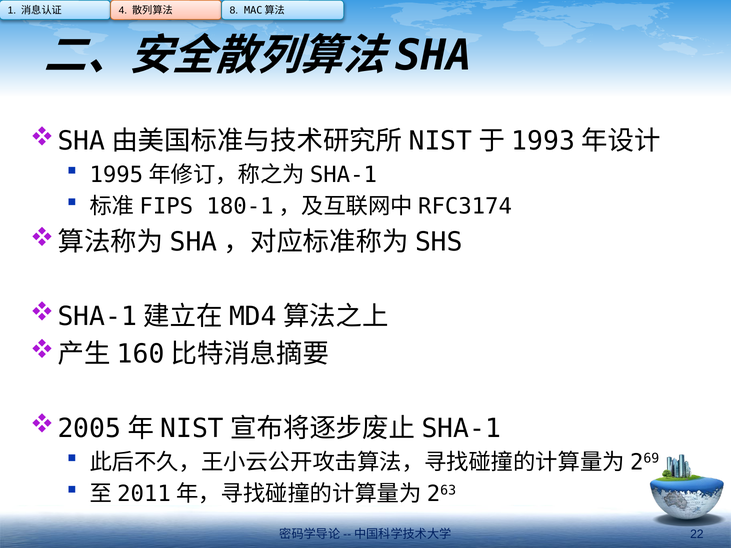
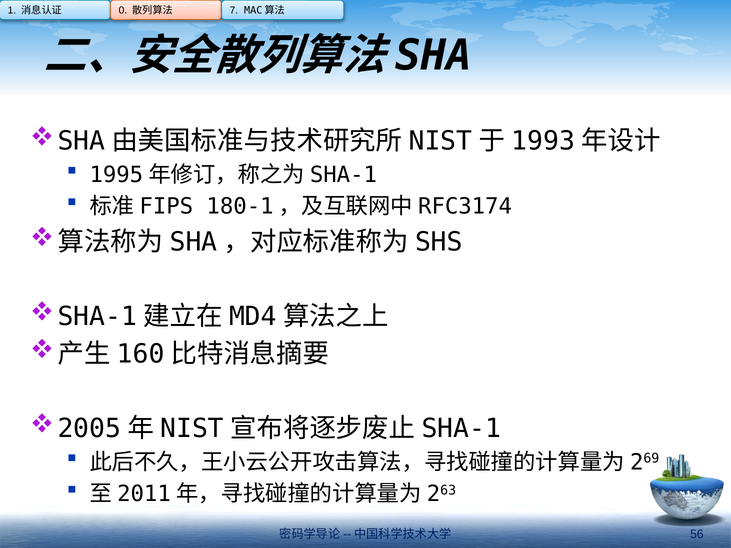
4: 4 -> 0 (123, 11)
8: 8 -> 7 (234, 11)
22: 22 -> 56 (697, 534)
